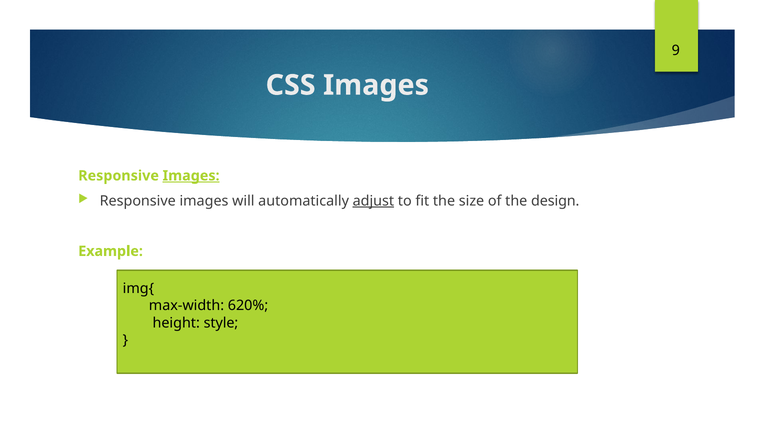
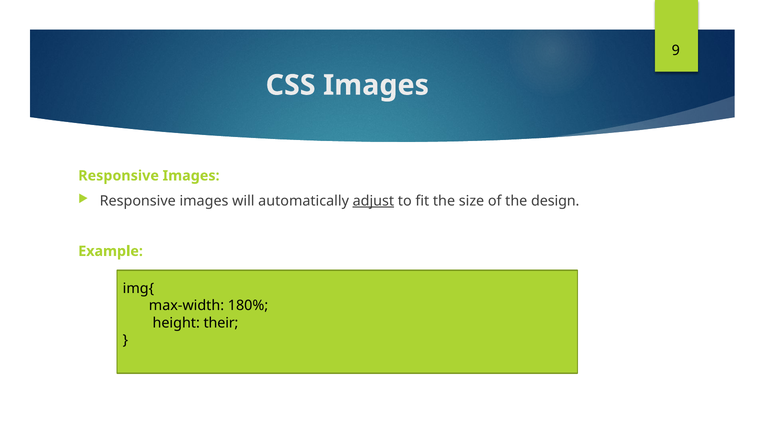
Images underline: present -> none (191, 176)
620%: 620% -> 180% (248, 306)
style: style -> their (221, 323)
